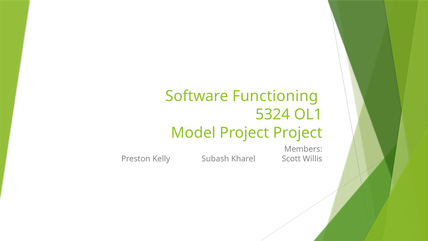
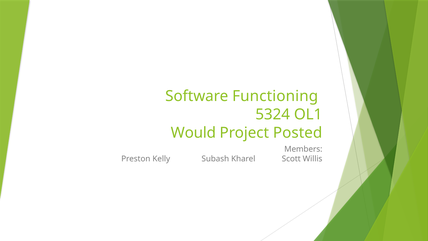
Model: Model -> Would (193, 133)
Project Project: Project -> Posted (298, 133)
